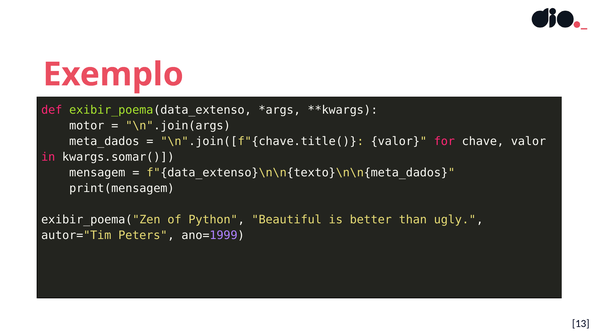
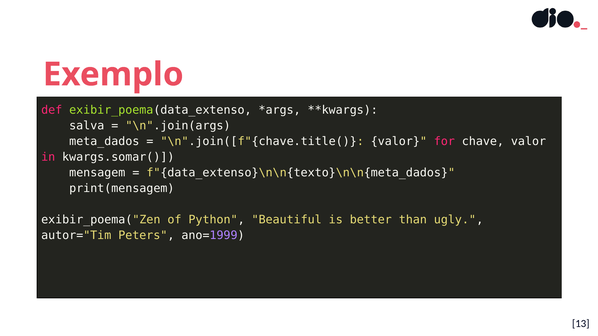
motor: motor -> salva (87, 126)
